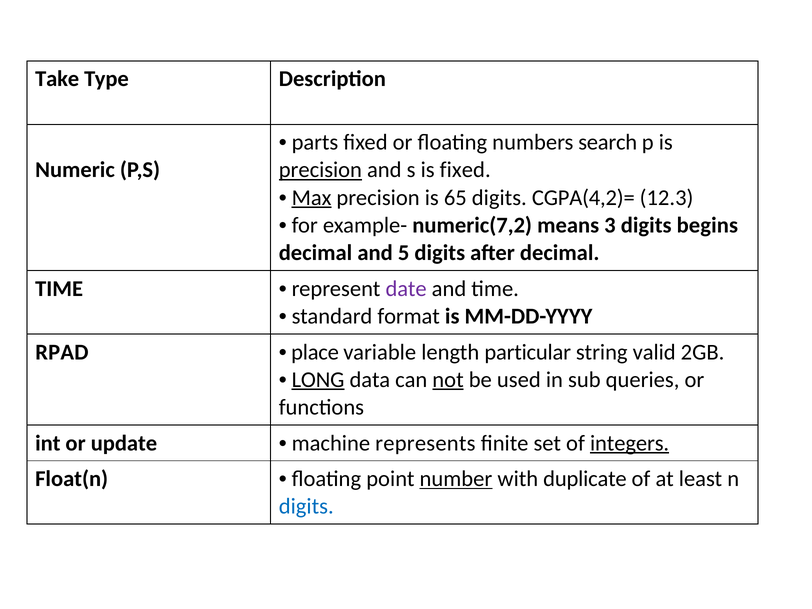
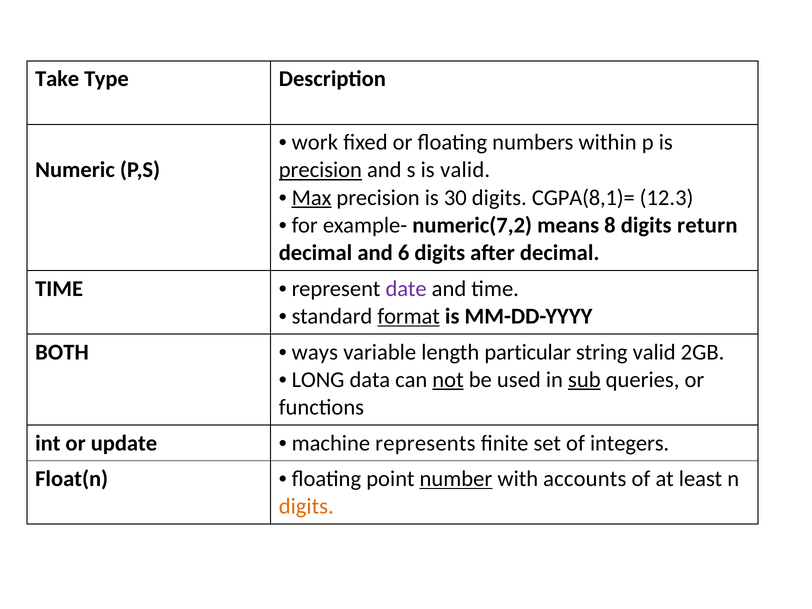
parts: parts -> work (315, 142)
search: search -> within (608, 142)
is fixed: fixed -> valid (465, 170)
65: 65 -> 30 (455, 198)
CGPA(4,2)=: CGPA(4,2)= -> CGPA(8,1)= (583, 198)
3: 3 -> 8 (610, 225)
begins: begins -> return (707, 225)
5: 5 -> 6 (404, 253)
format underline: none -> present (409, 316)
RPAD: RPAD -> BOTH (62, 352)
place: place -> ways (315, 352)
LONG underline: present -> none (318, 380)
sub underline: none -> present (584, 380)
integers underline: present -> none (630, 443)
duplicate: duplicate -> accounts (585, 479)
digits colour: blue -> orange (306, 506)
